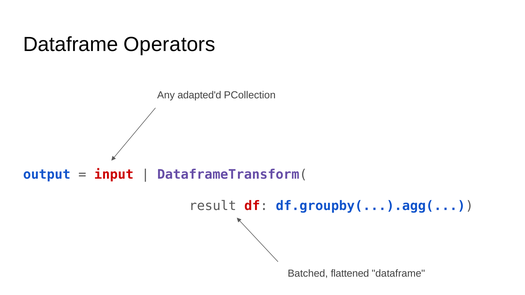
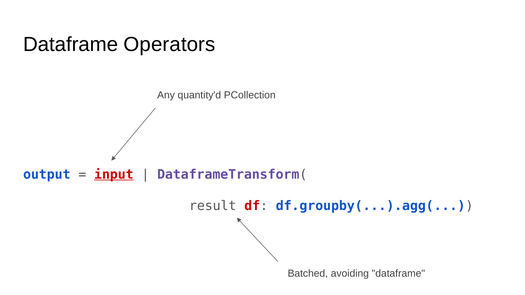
adapted'd: adapted'd -> quantity'd (199, 95)
input underline: none -> present (114, 175)
flattened: flattened -> avoiding (350, 274)
